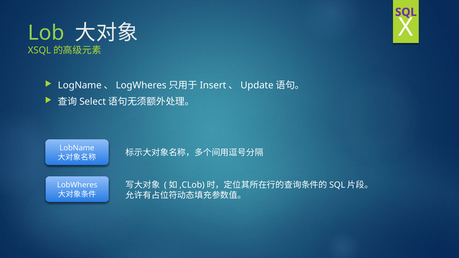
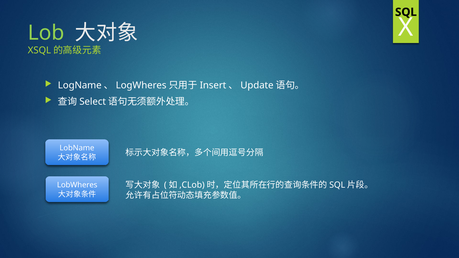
SQL colour: purple -> black (406, 12)
